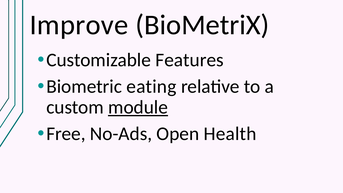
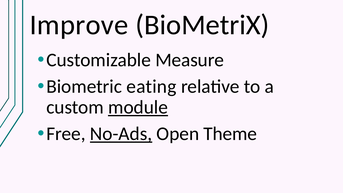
Features: Features -> Measure (190, 60)
No-Ads underline: none -> present (121, 134)
Health: Health -> Theme (230, 134)
